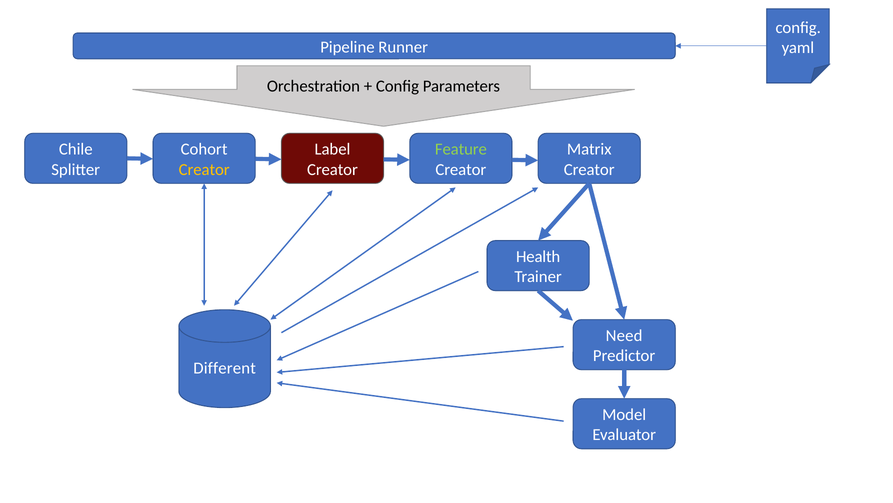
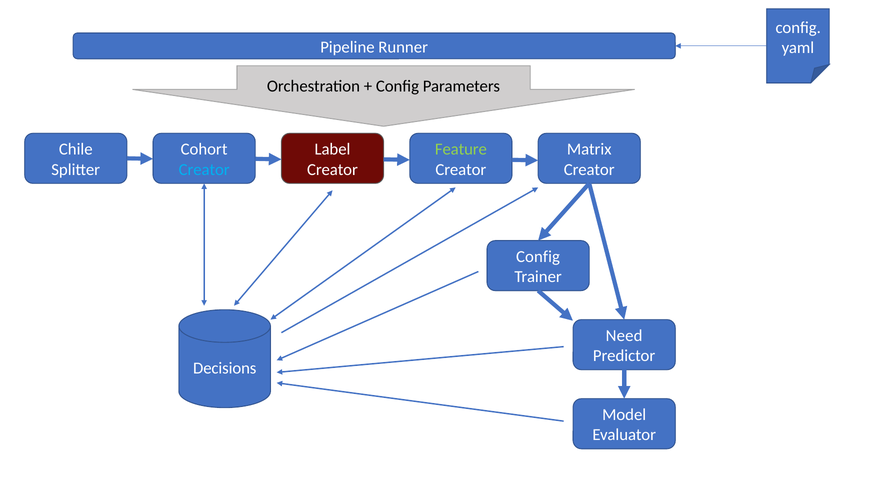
Creator colour: yellow -> light blue (204, 169)
Health: Health -> Config (538, 256)
Different: Different -> Decisions (225, 368)
